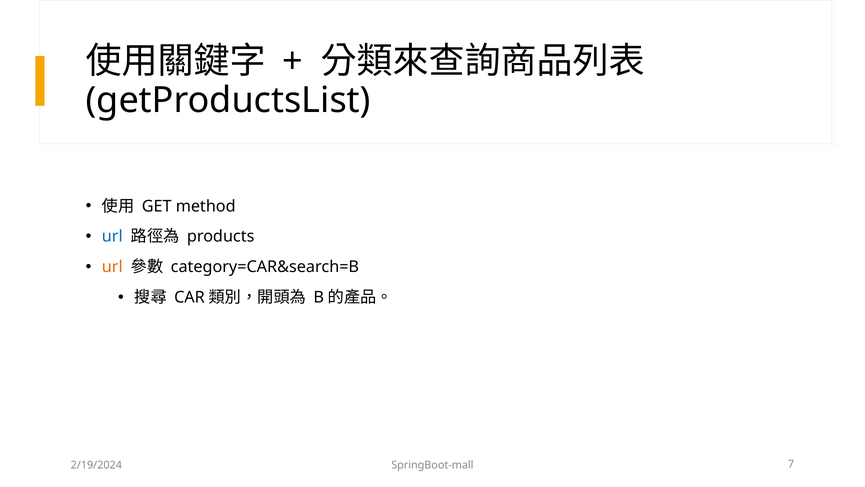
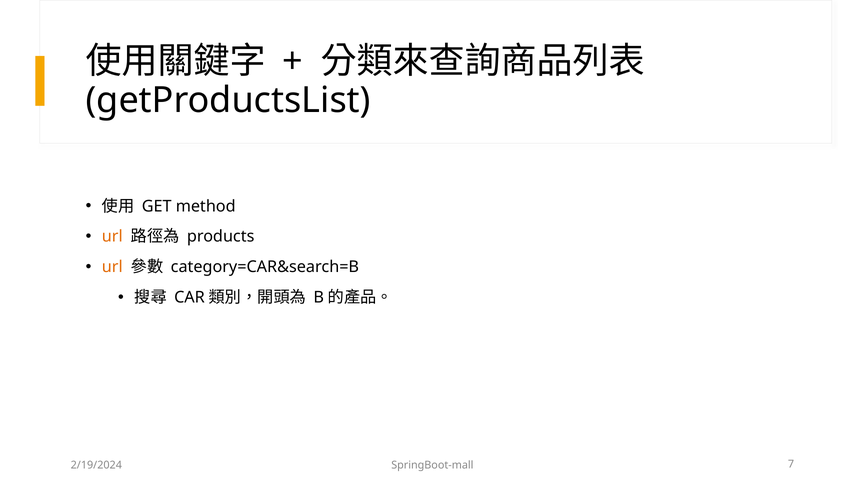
url colour: blue -> orange (112, 236)
